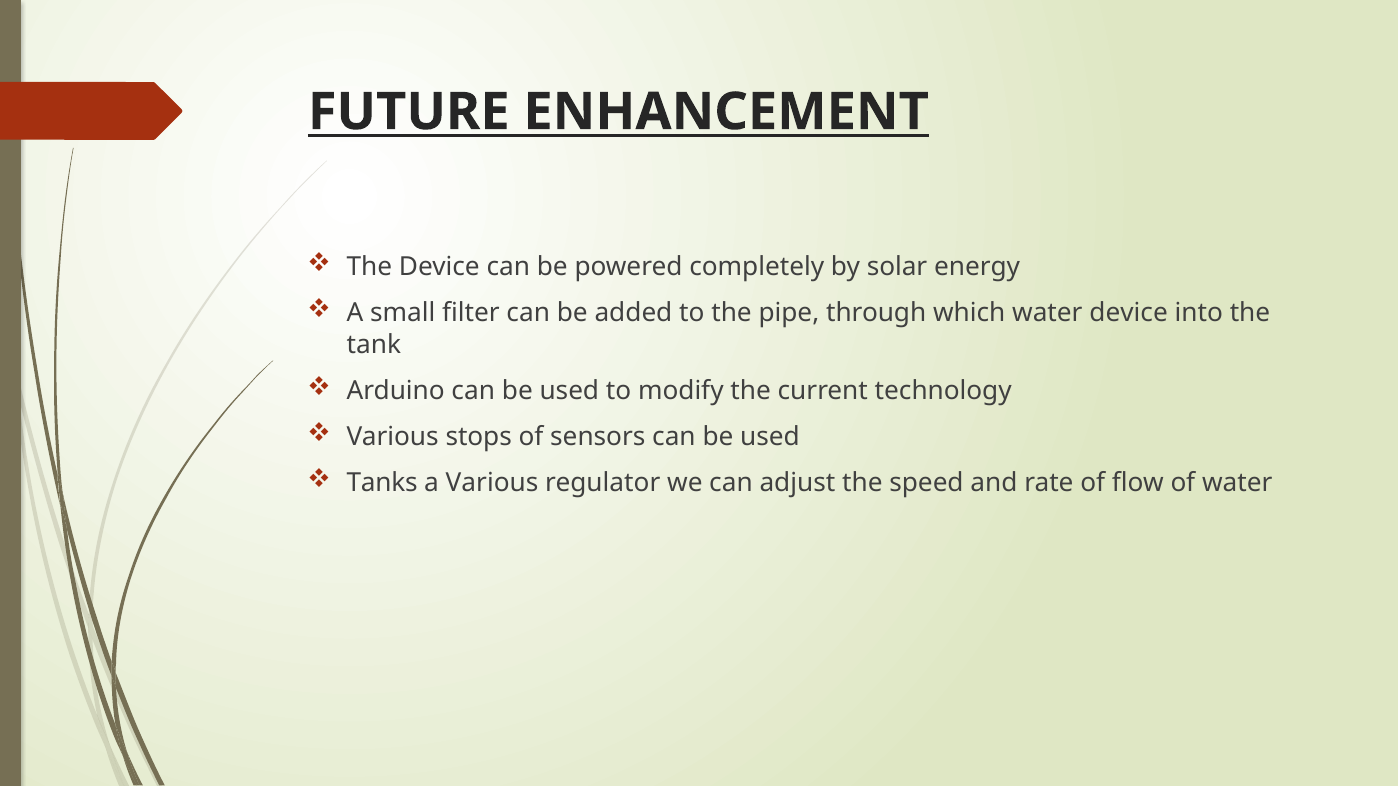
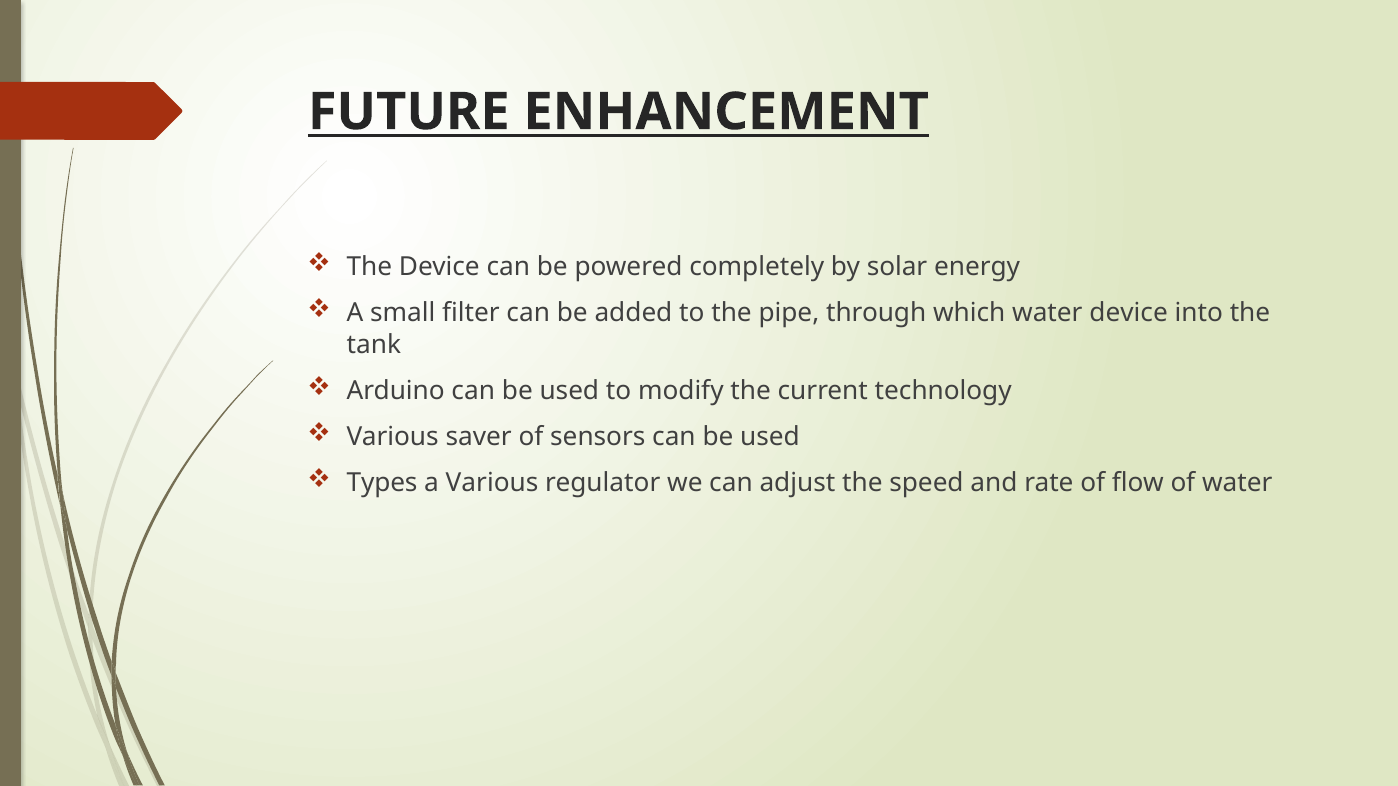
stops: stops -> saver (479, 437)
Tanks: Tanks -> Types (382, 483)
